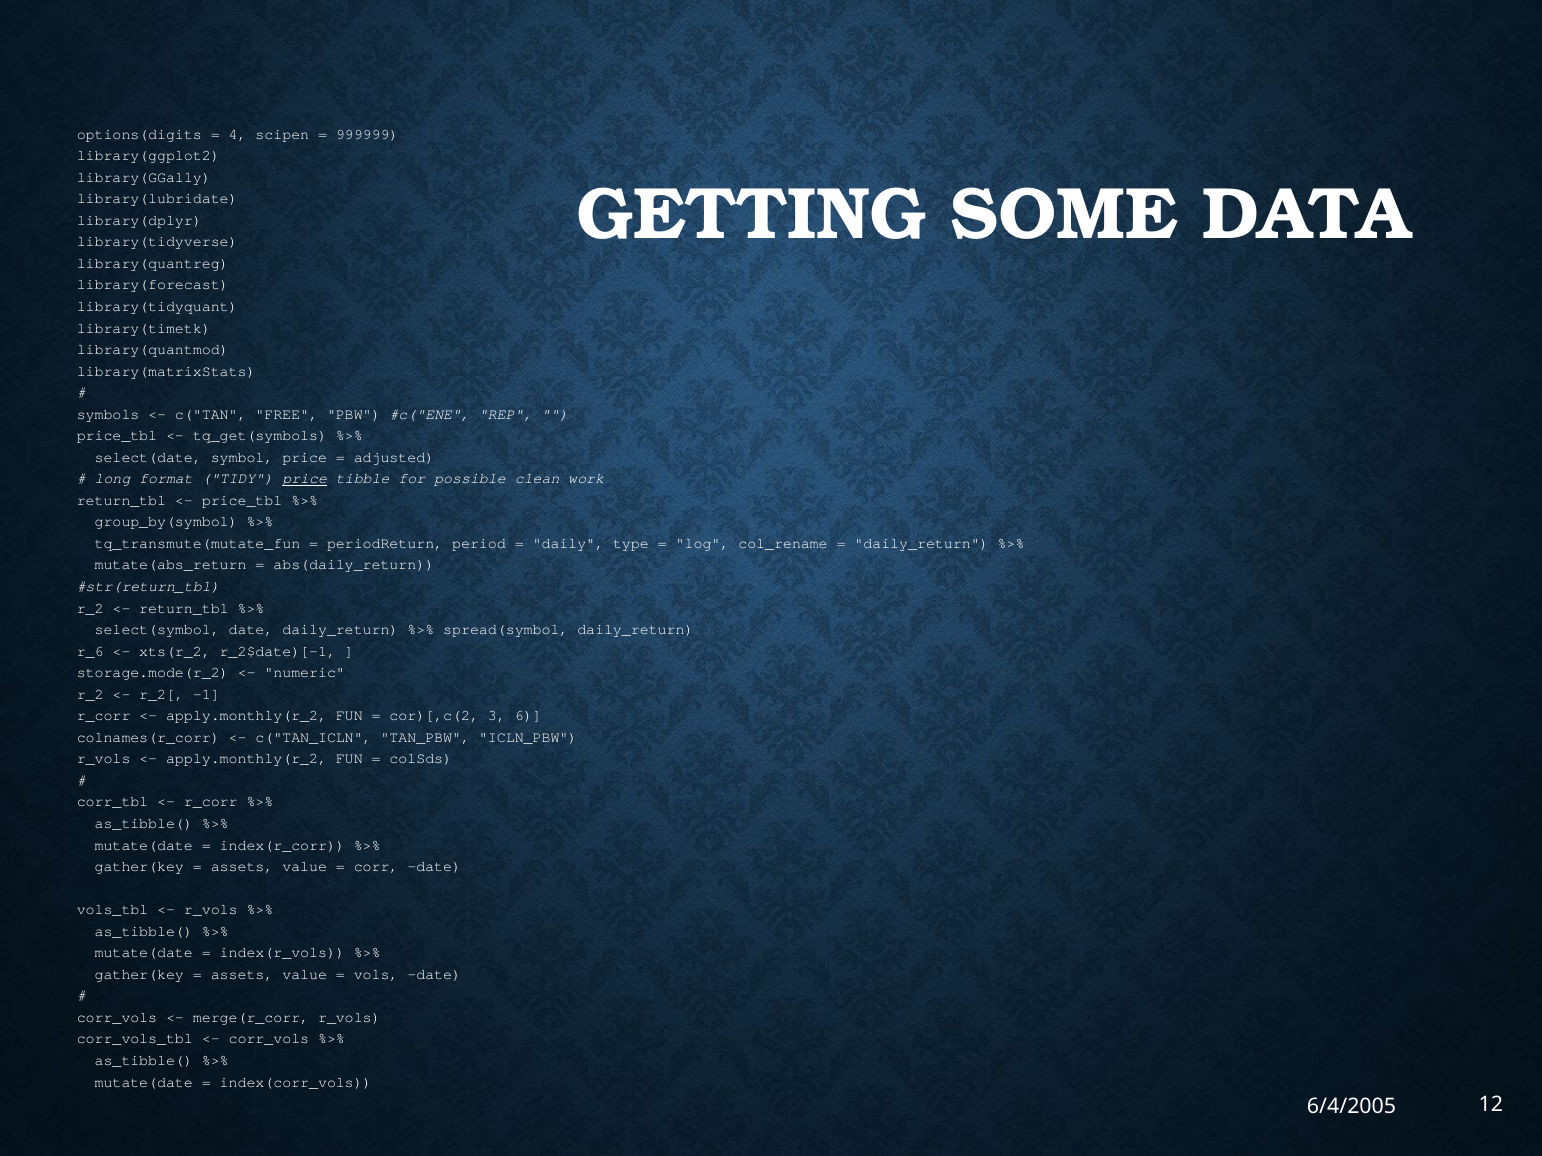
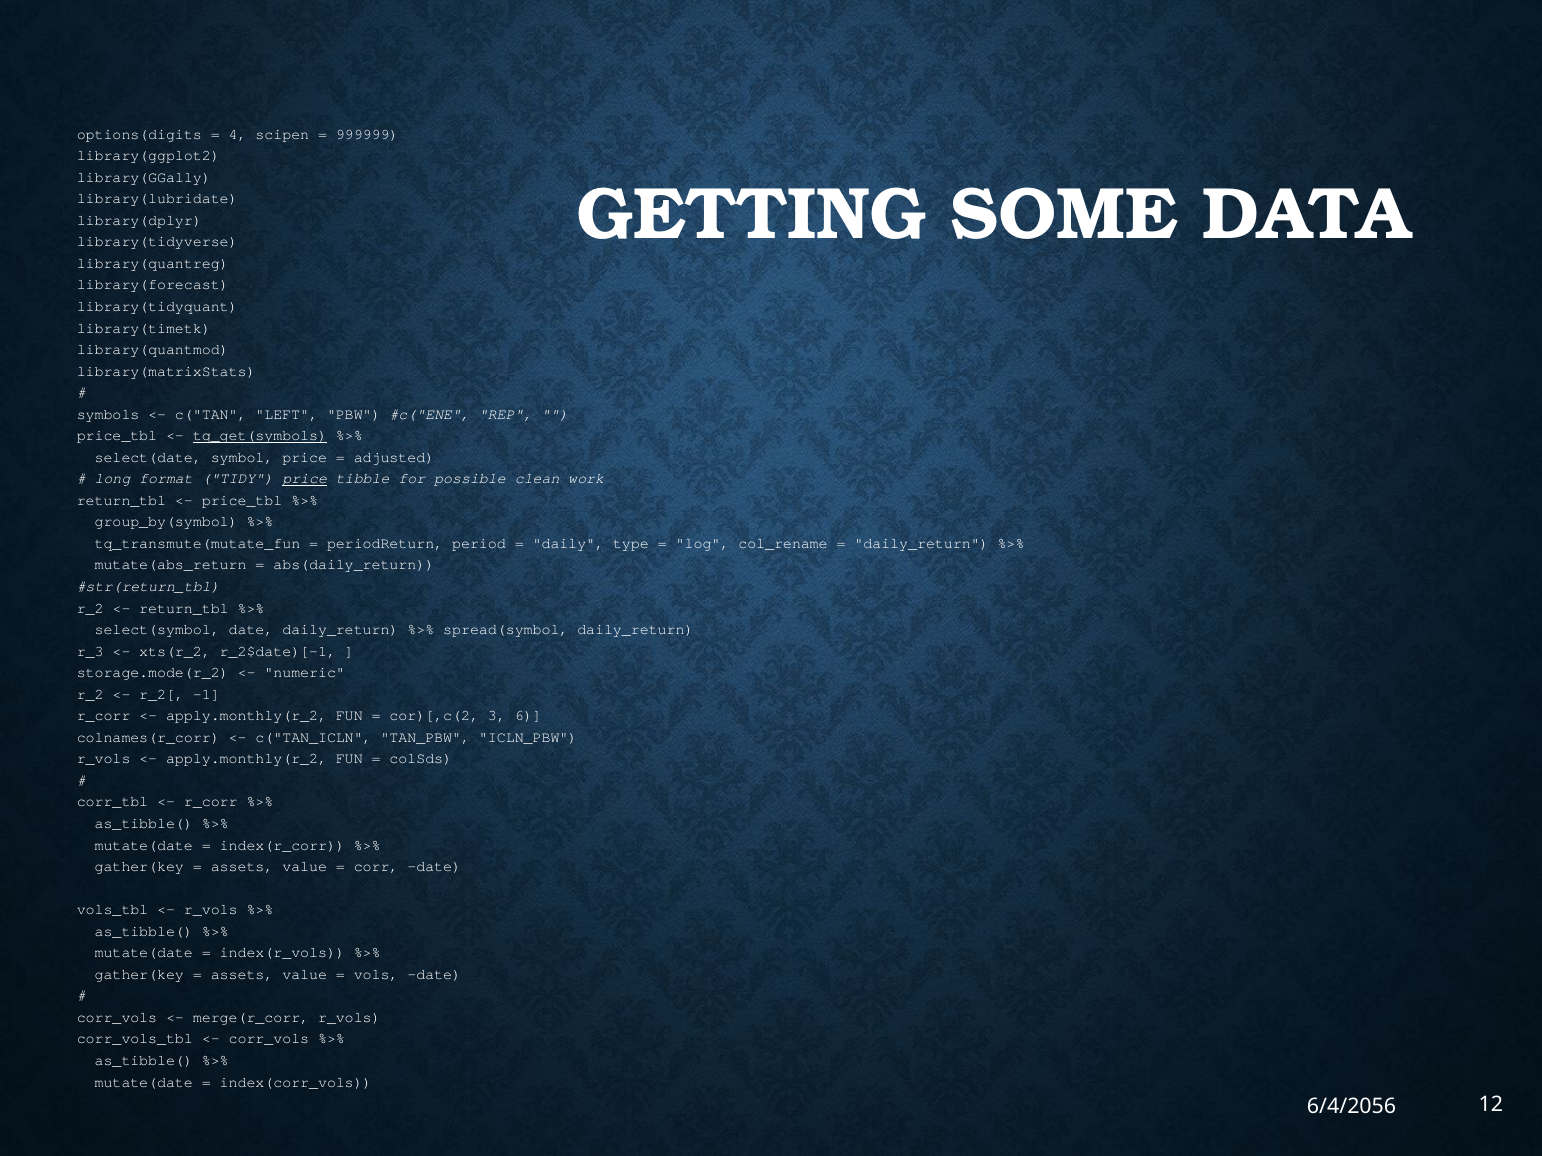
FREE: FREE -> LEFT (287, 414)
tq_get(symbols underline: none -> present (260, 436)
r_6: r_6 -> r_3 (90, 651)
6/4/2005: 6/4/2005 -> 6/4/2056 (1352, 1107)
